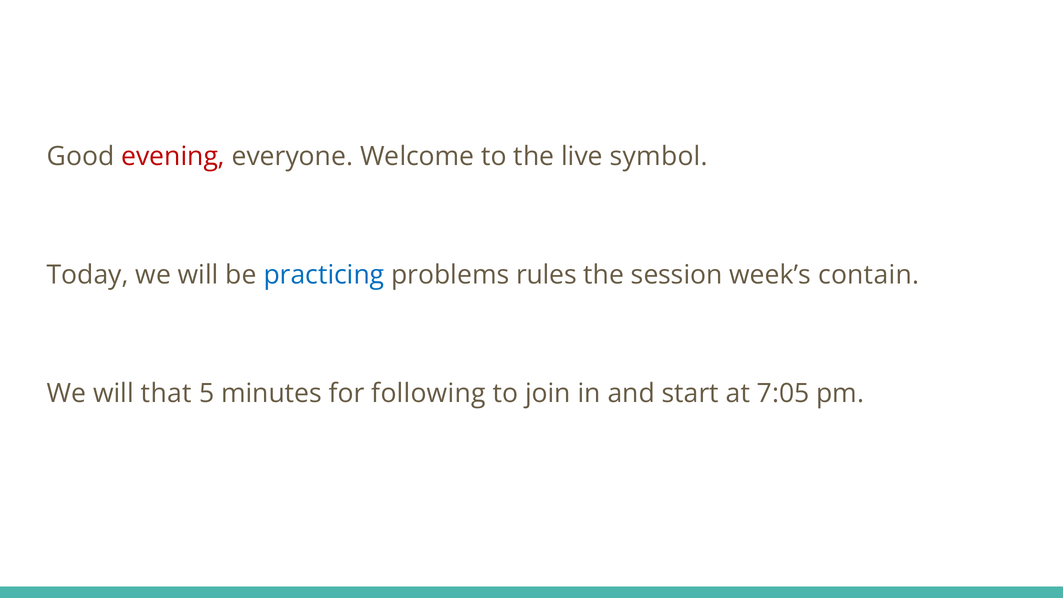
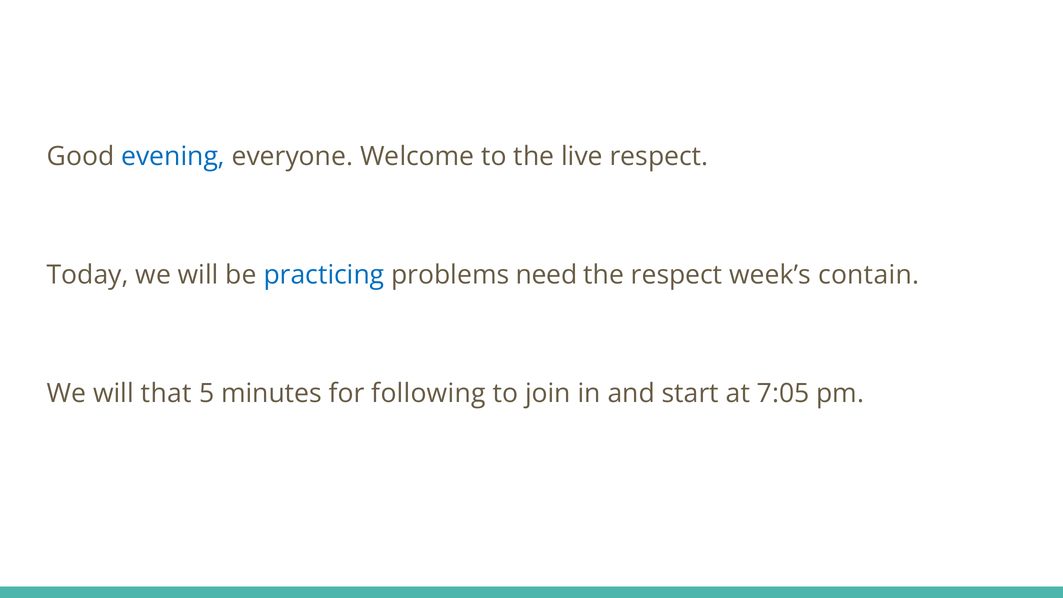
evening colour: red -> blue (173, 156)
live symbol: symbol -> respect (659, 156)
rules: rules -> need (547, 275)
the session: session -> respect (677, 275)
